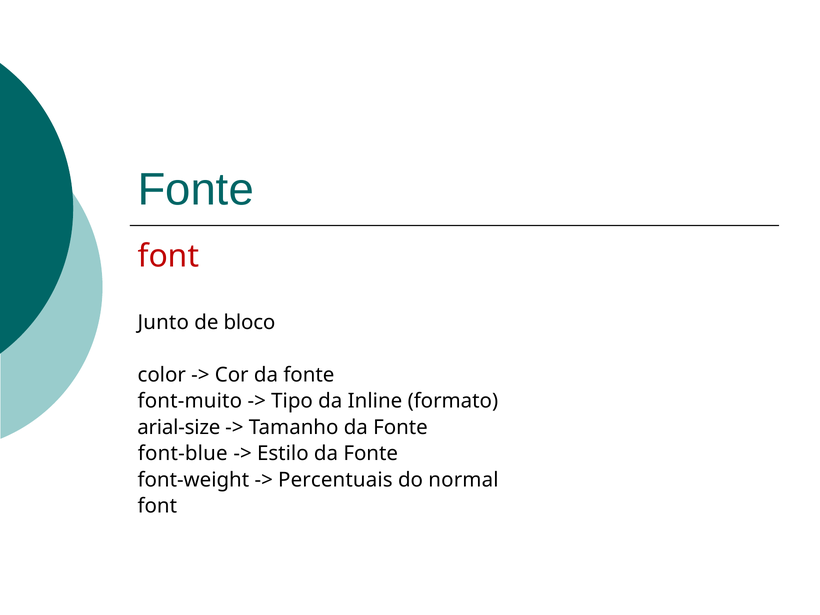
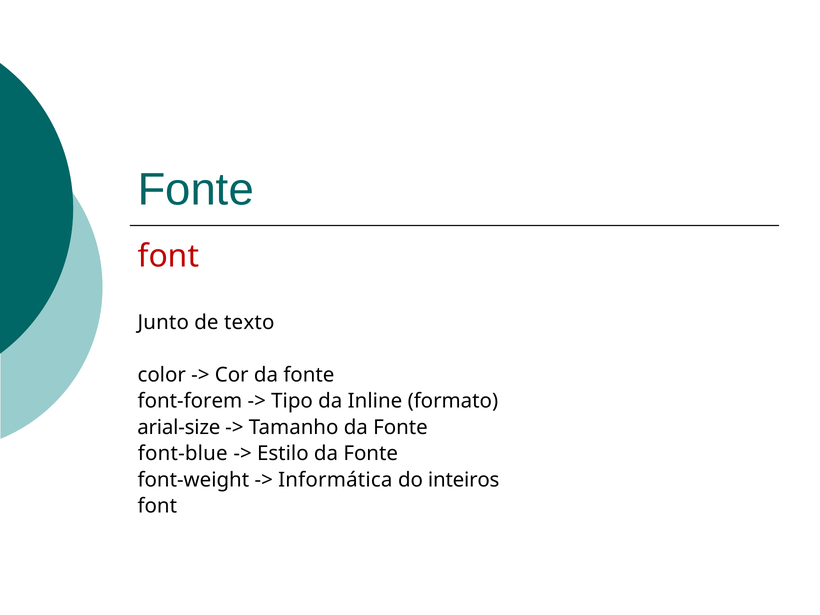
bloco: bloco -> texto (249, 322)
font-muito: font-muito -> font-forem (190, 401)
Percentuais: Percentuais -> Informática (335, 480)
normal: normal -> inteiros (464, 480)
